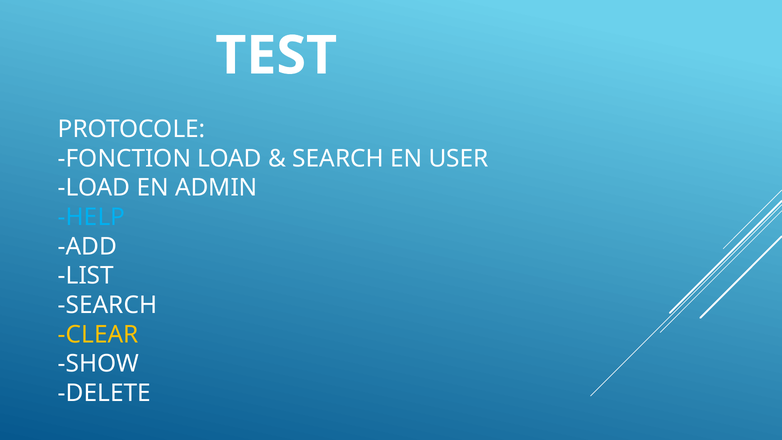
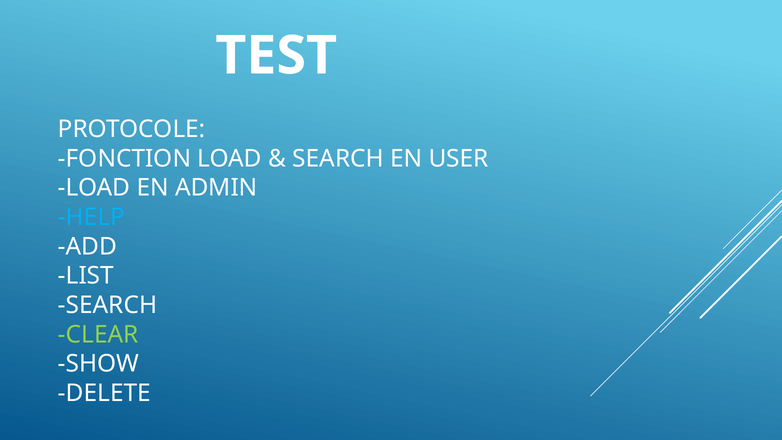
CLEAR colour: yellow -> light green (98, 334)
